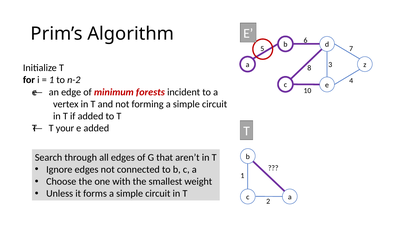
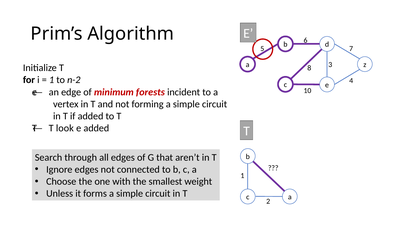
your: your -> look (65, 128)
